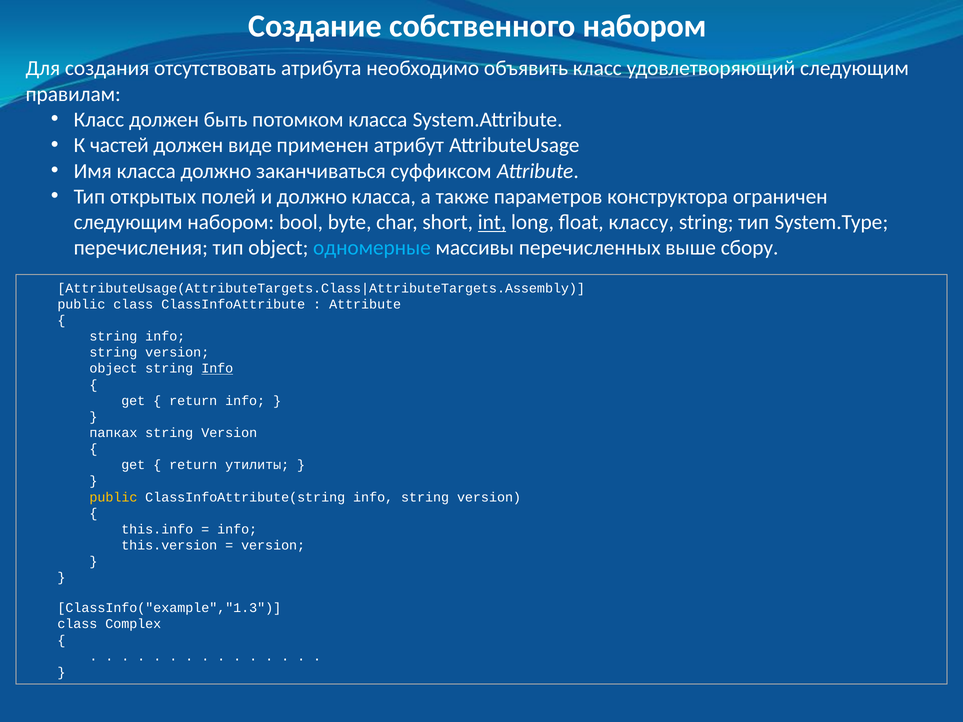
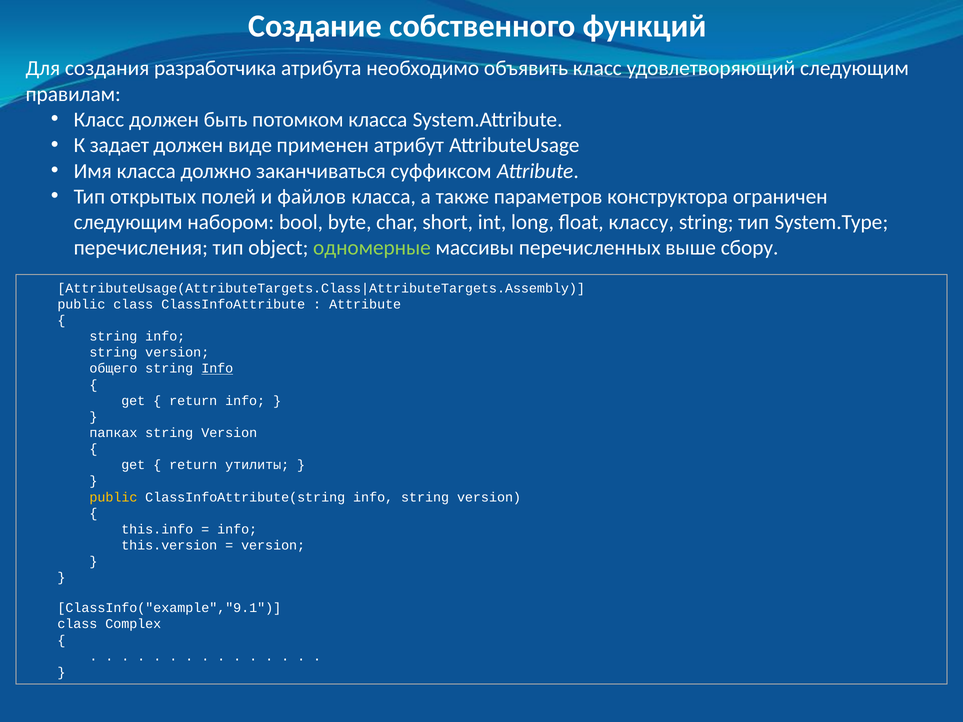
собственного набором: набором -> функций (645, 26)
отсутствовать: отсутствовать -> разработчика (215, 68)
частей: частей -> задает (119, 145)
и должно: должно -> файлов (312, 197)
int underline: present -> none (492, 222)
одномерные colour: light blue -> light green (372, 248)
object: object -> общего (113, 369)
ClassInfo("example","1.3: ClassInfo("example","1.3 -> ClassInfo("example","9.1 (169, 608)
